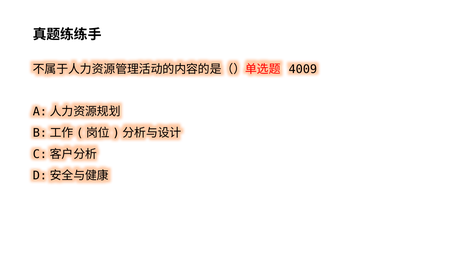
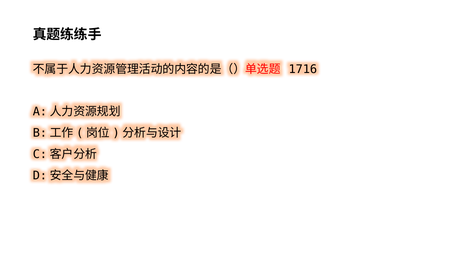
4009: 4009 -> 1716 (303, 69)
